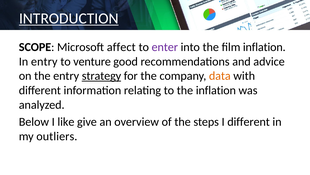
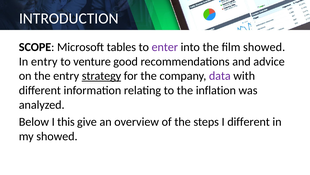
INTRODUCTION underline: present -> none (69, 18)
affect: affect -> tables (121, 47)
film inflation: inflation -> showed (264, 47)
data colour: orange -> purple (220, 76)
like: like -> this (66, 121)
my outliers: outliers -> showed (57, 136)
